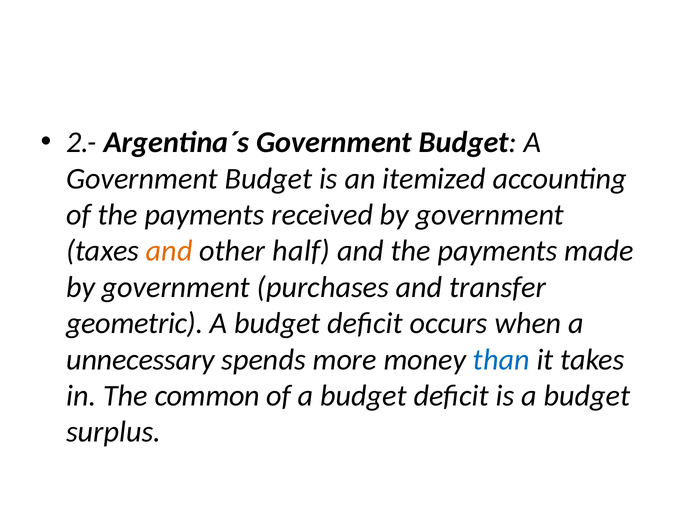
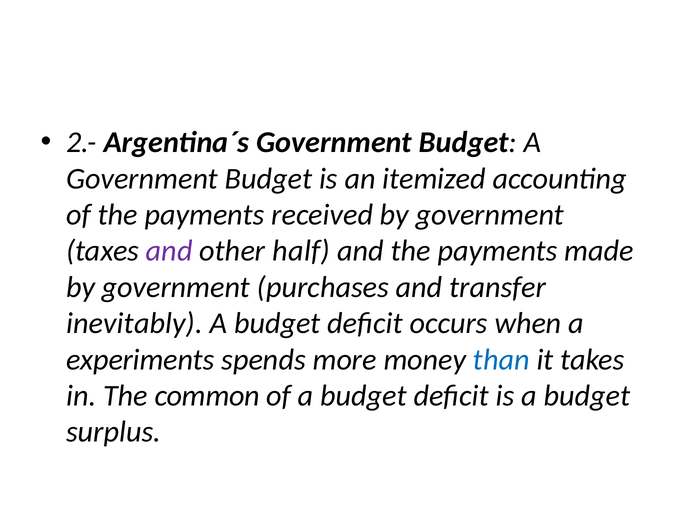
and colour: orange -> purple (169, 251)
geometric: geometric -> inevitably (135, 324)
unnecessary: unnecessary -> experiments (140, 360)
